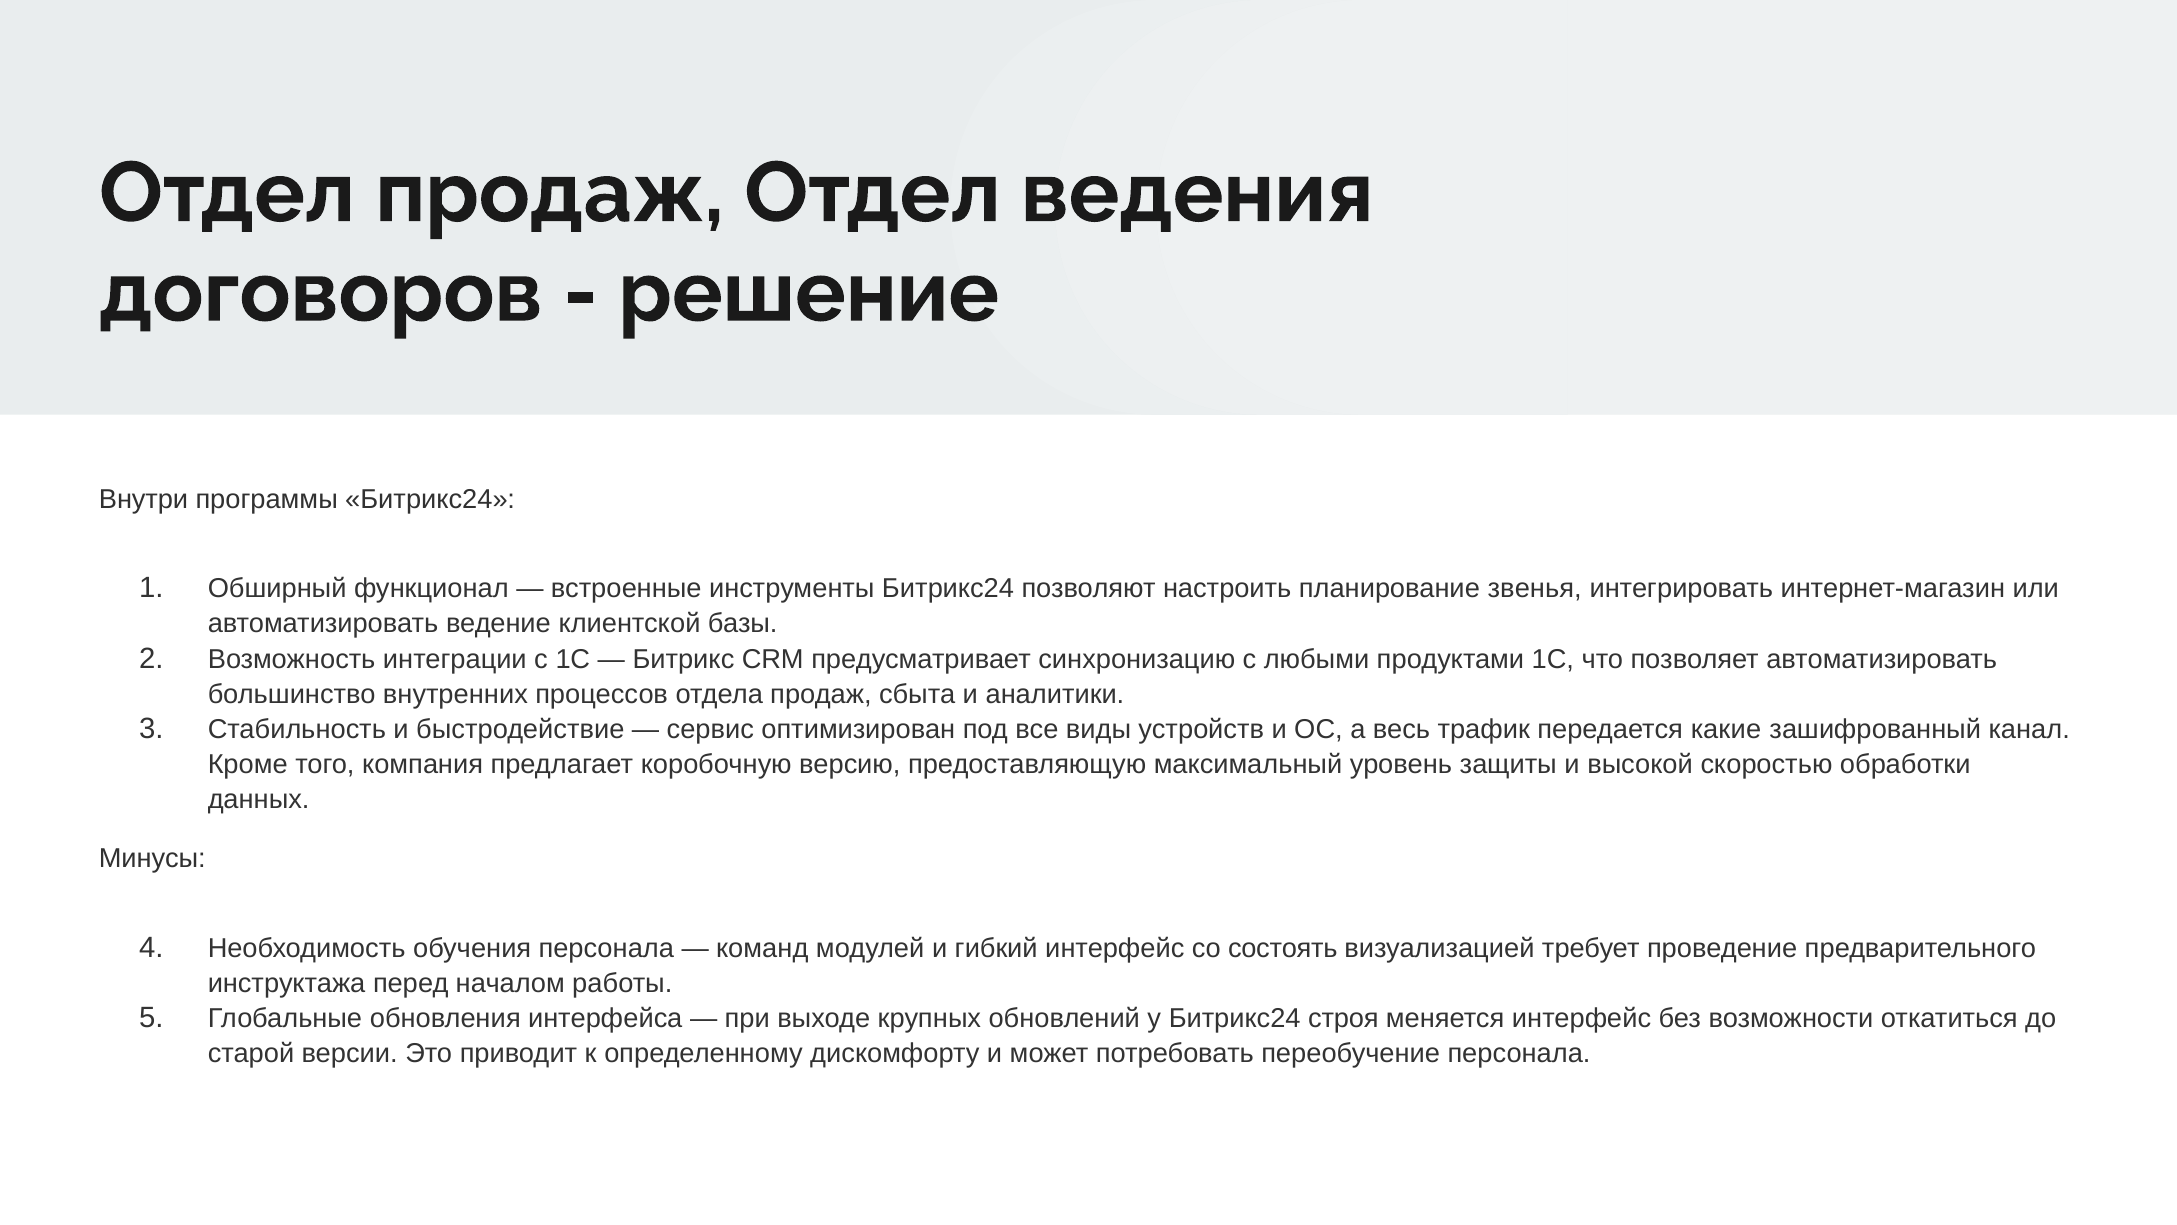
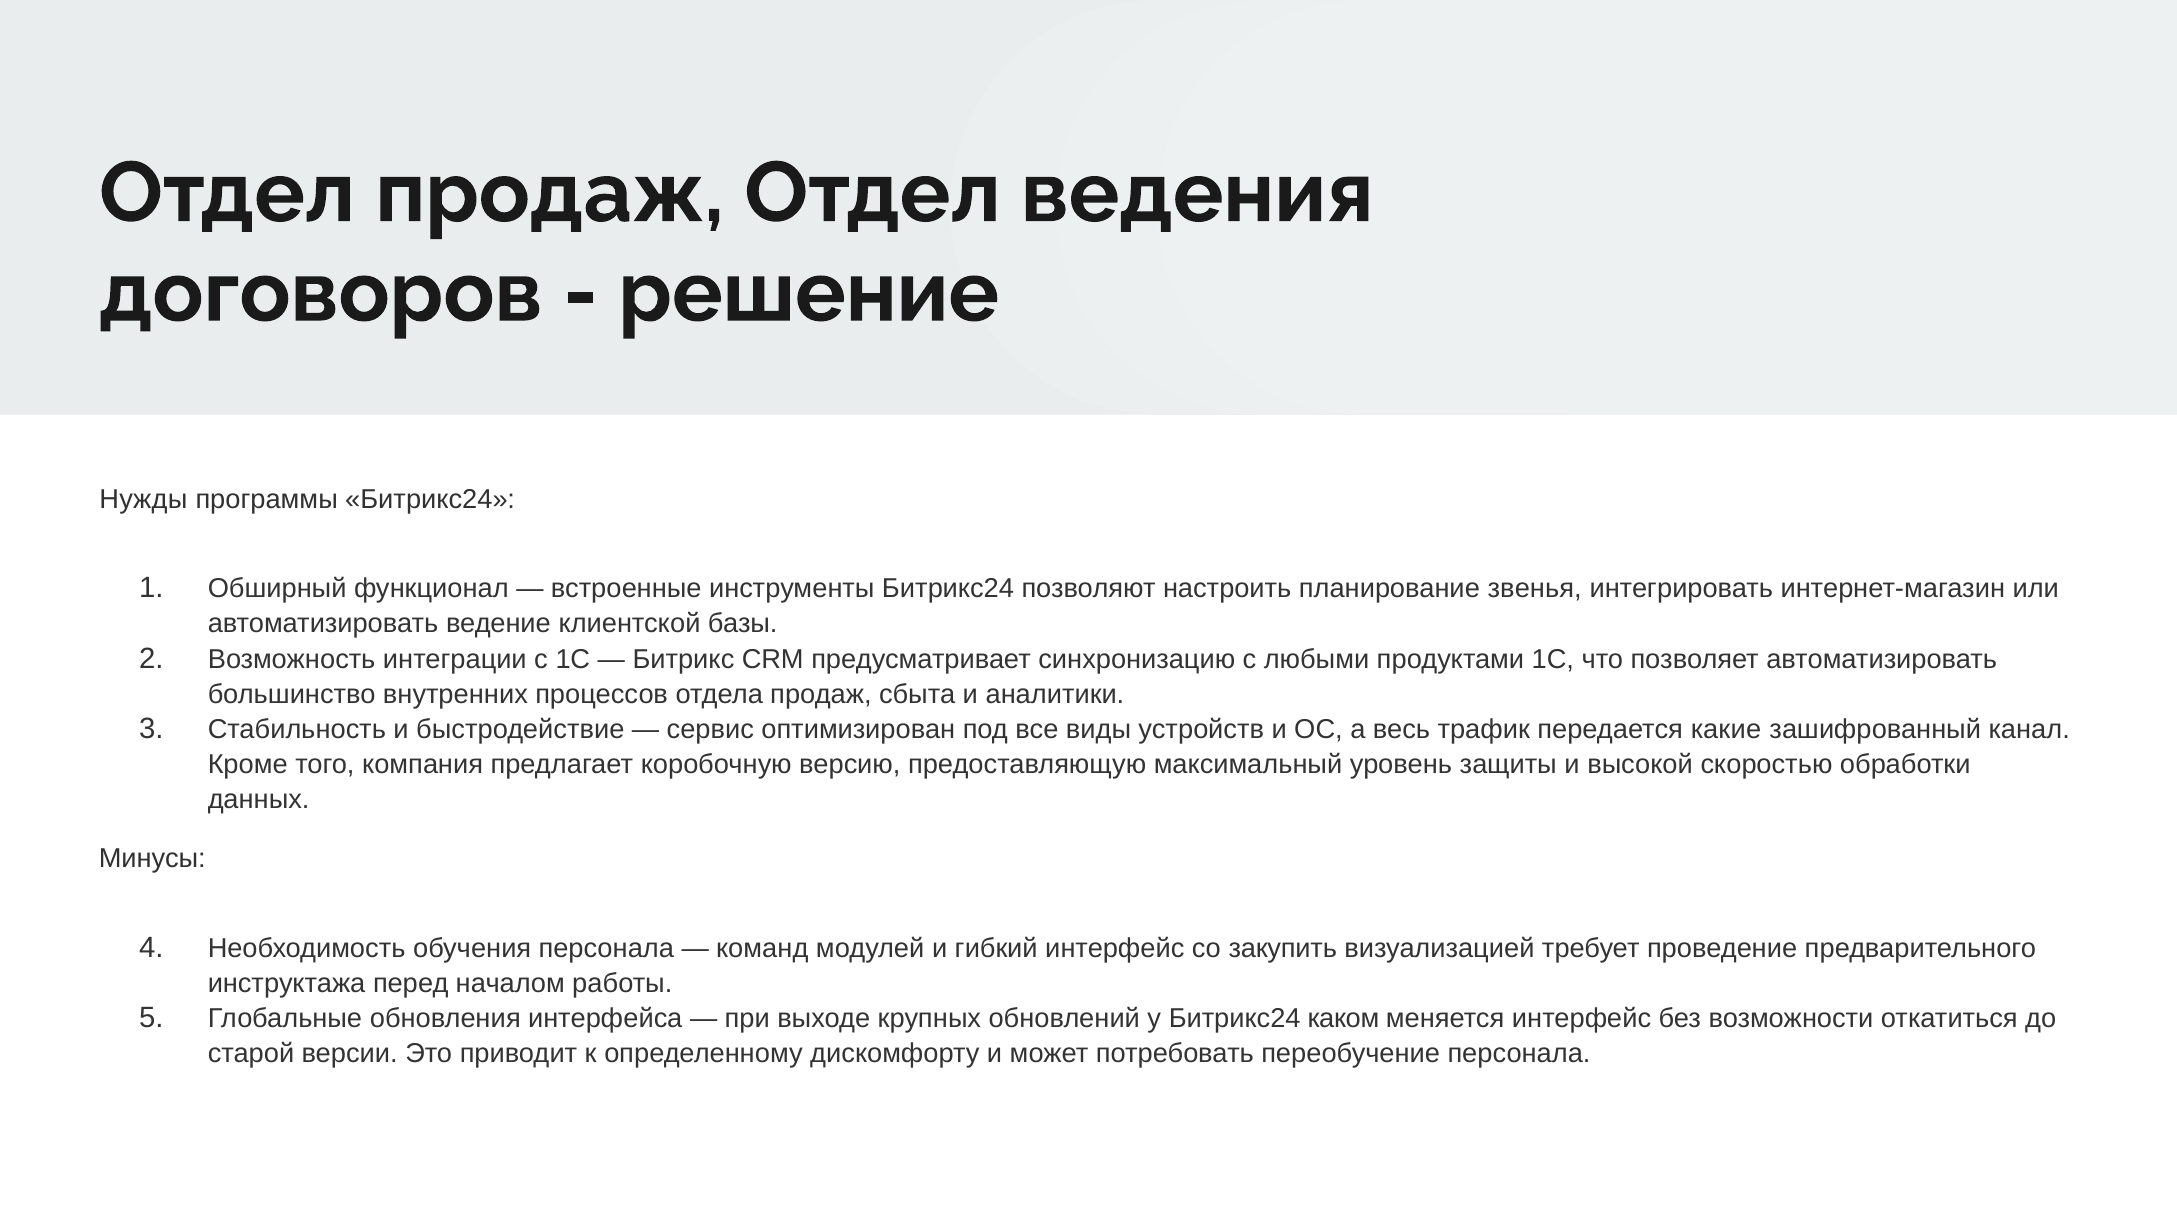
Внутри: Внутри -> Нужды (143, 499)
состоять: состоять -> закупить (1283, 948)
строя: строя -> каком (1343, 1018)
